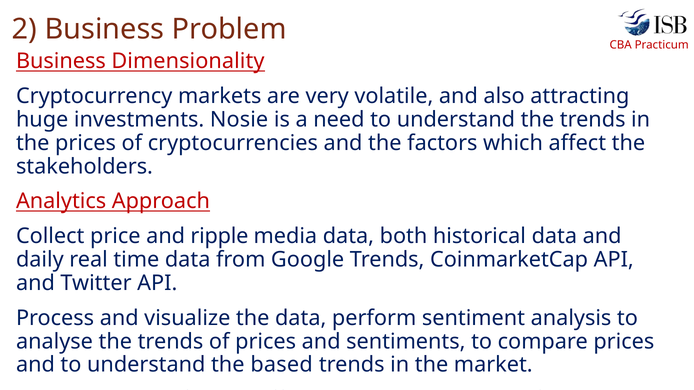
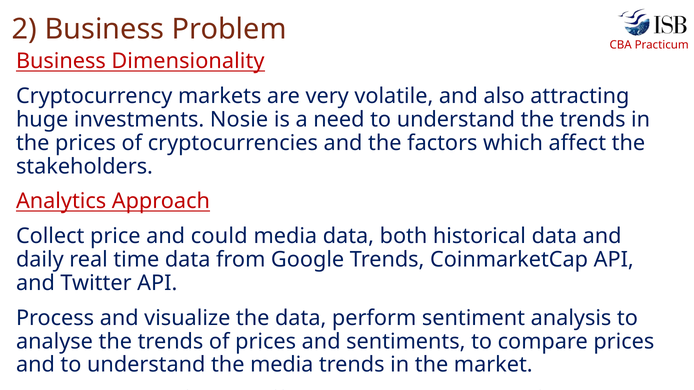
ripple: ripple -> could (219, 237)
the based: based -> media (282, 365)
